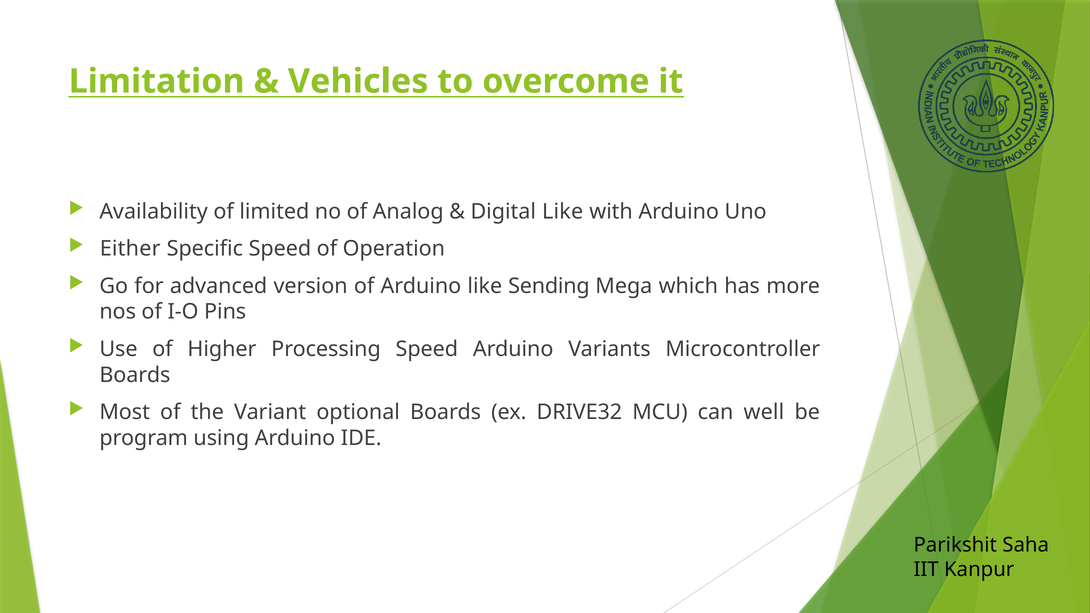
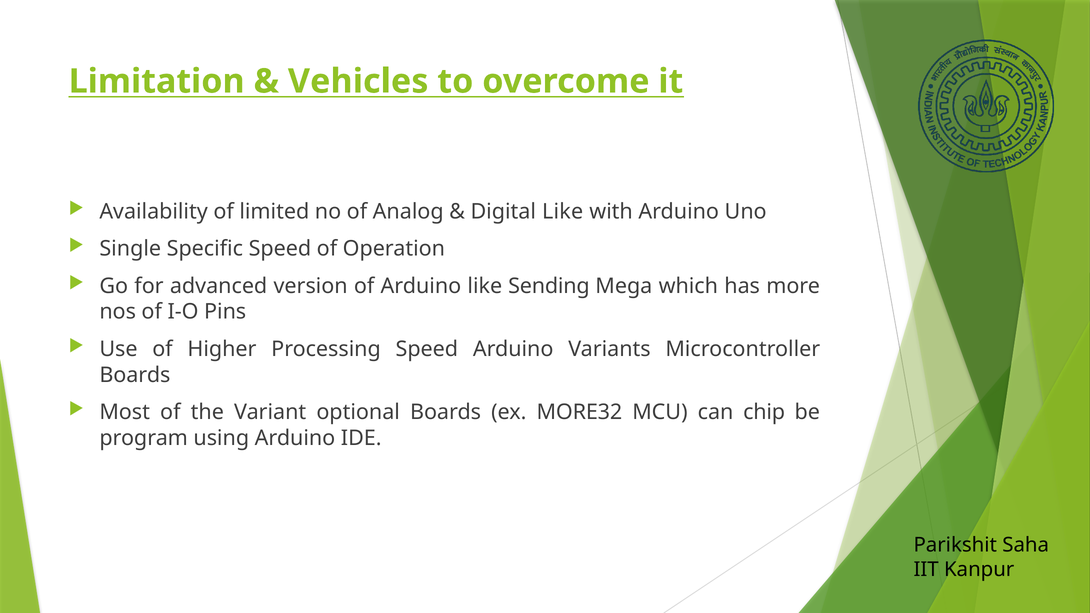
Either: Either -> Single (130, 249)
DRIVE32: DRIVE32 -> MORE32 (579, 412)
well: well -> chip (764, 412)
